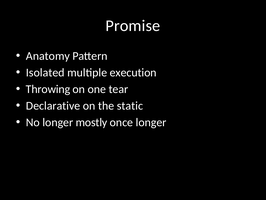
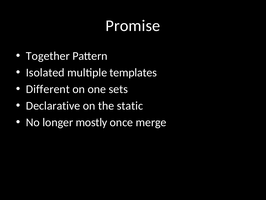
Anatomy: Anatomy -> Together (48, 56)
execution: execution -> templates (133, 72)
Throwing: Throwing -> Different (48, 89)
tear: tear -> sets (118, 89)
once longer: longer -> merge (151, 122)
